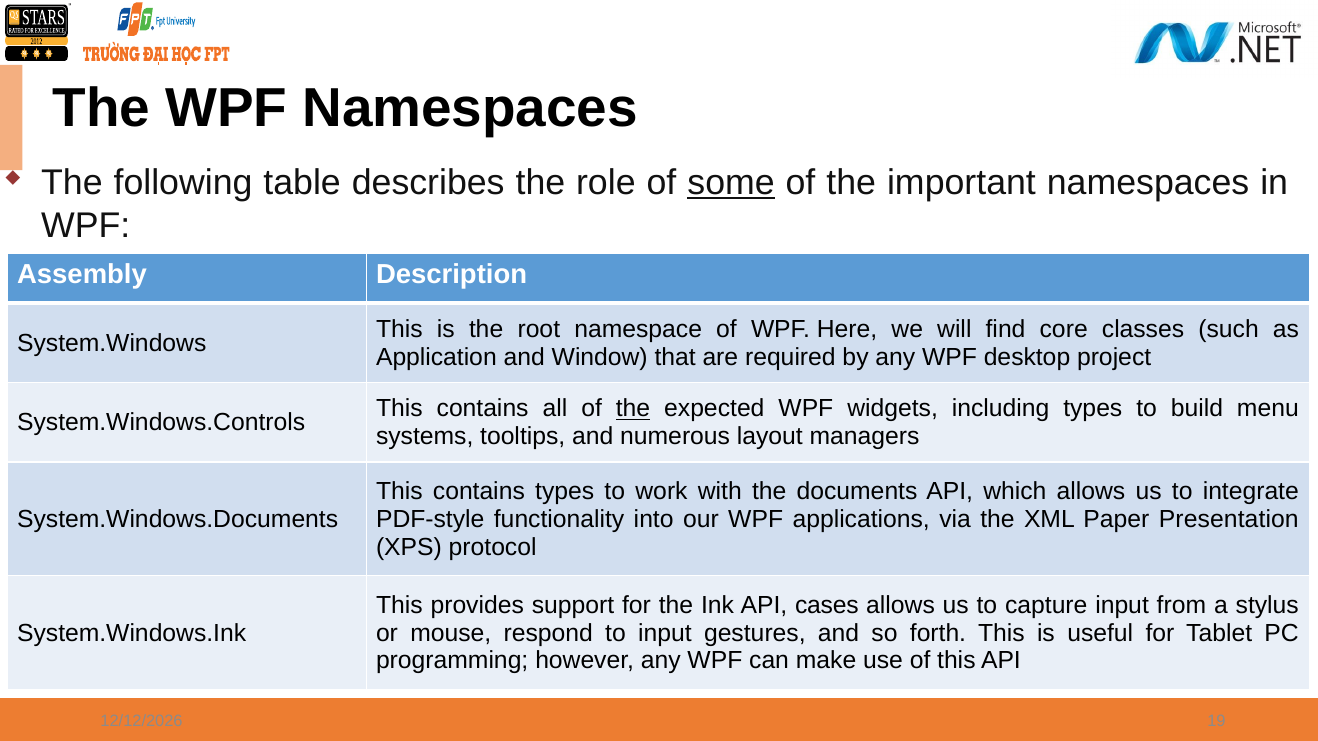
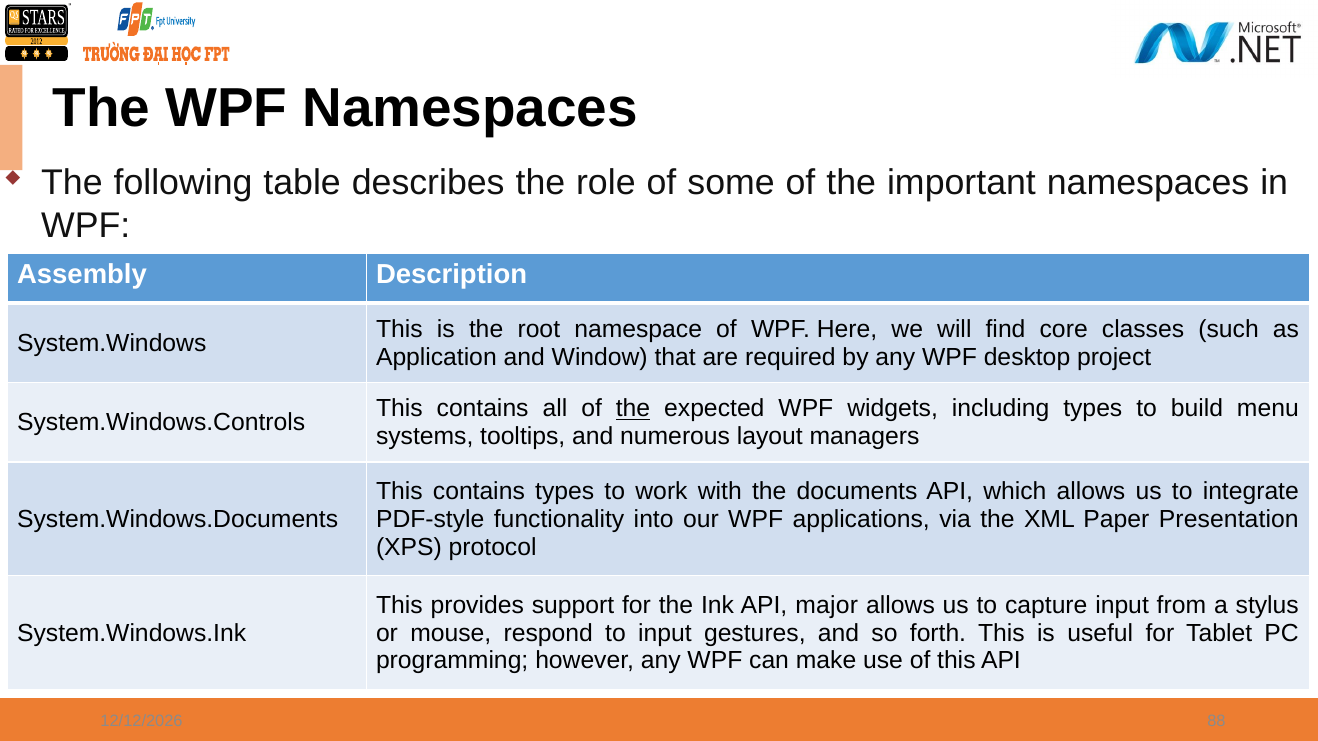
some underline: present -> none (731, 183)
cases: cases -> major (827, 606)
19: 19 -> 88 (1216, 721)
